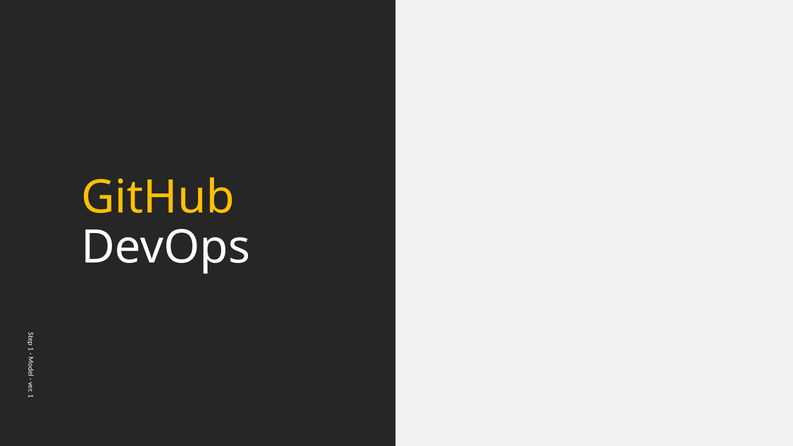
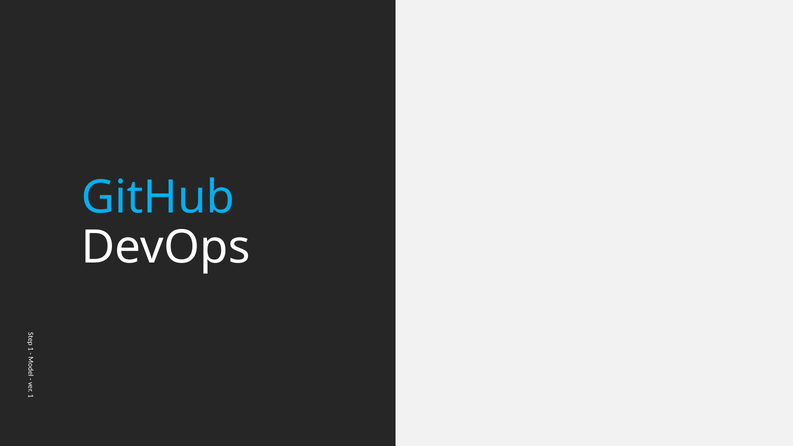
GitHub colour: yellow -> light blue (158, 198)
